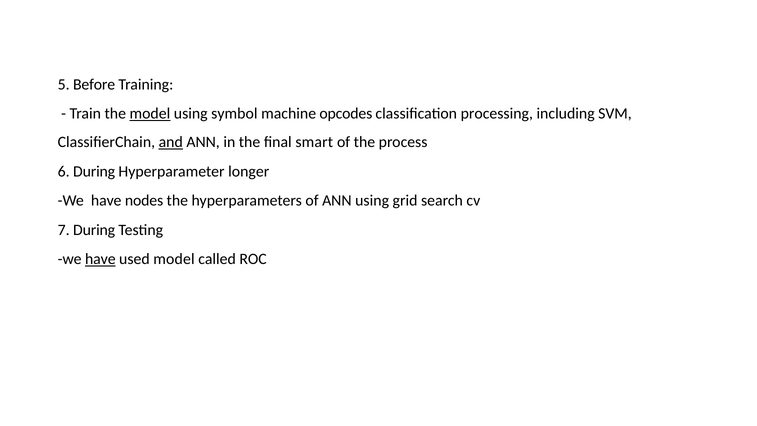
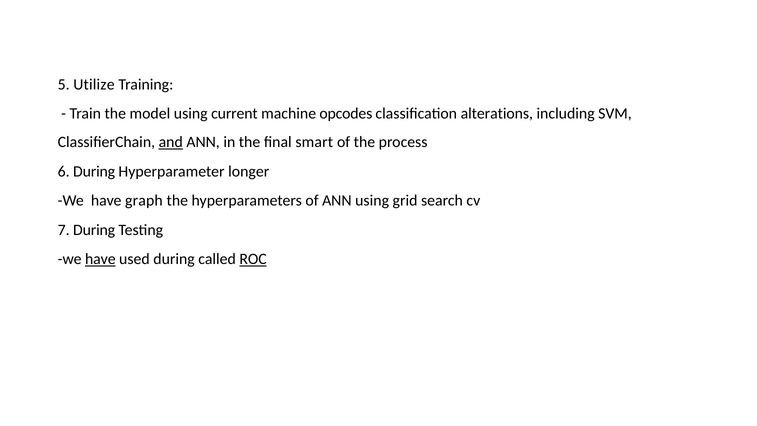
Before: Before -> Utilize (94, 84)
model underline: present -> none (150, 114)
symbol: symbol -> current (234, 114)
processing: processing -> alterations (497, 114)
nodes: nodes -> graph (144, 200)
used model: model -> during (174, 259)
ROC underline: none -> present (253, 259)
